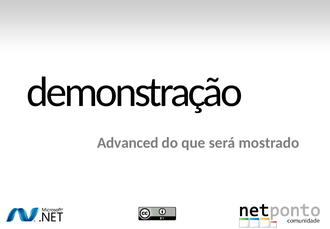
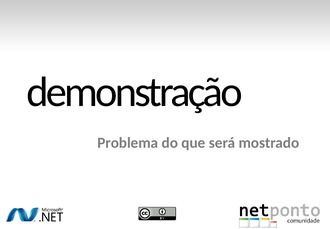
Advanced: Advanced -> Problema (128, 142)
